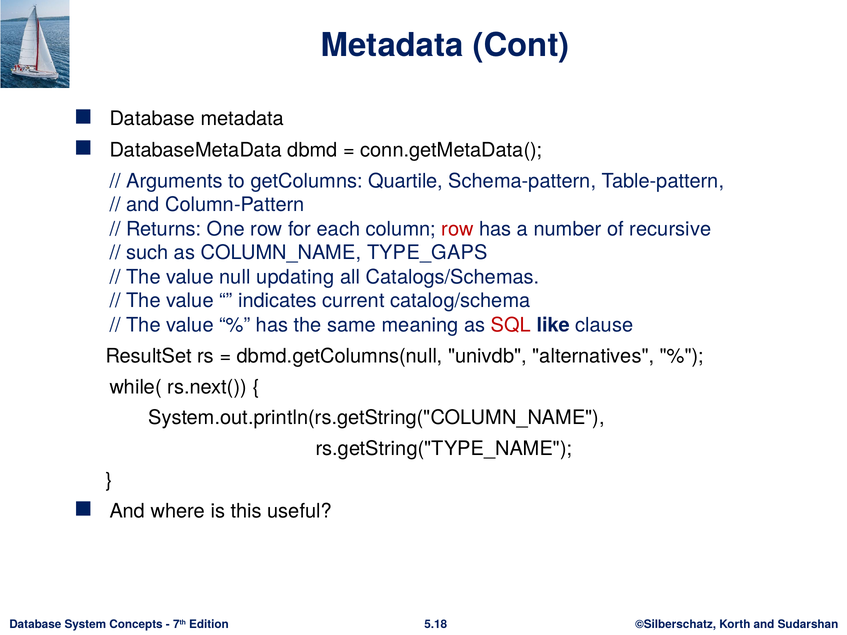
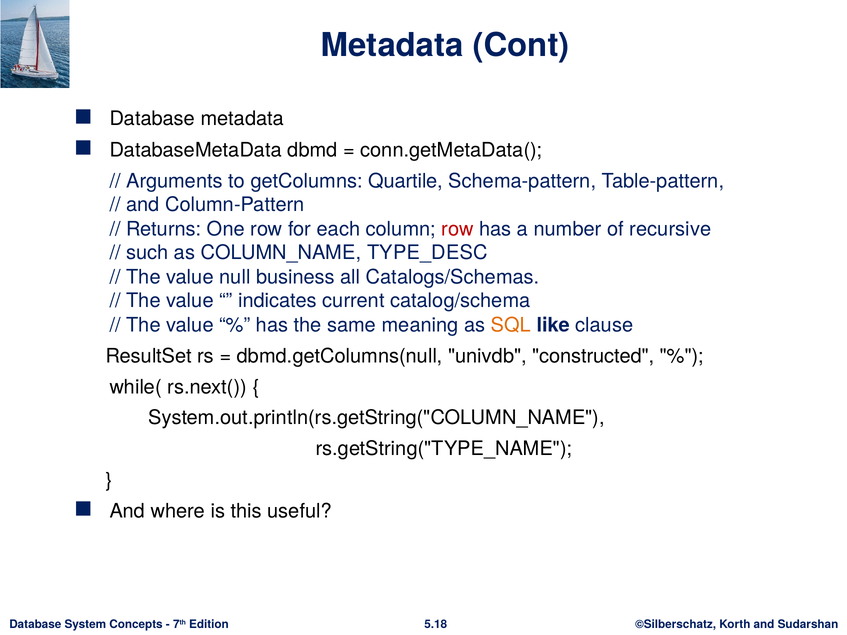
TYPE_GAPS: TYPE_GAPS -> TYPE_DESC (427, 253)
updating: updating -> business (295, 277)
SQL colour: red -> orange (511, 325)
alternatives: alternatives -> constructed (593, 356)
